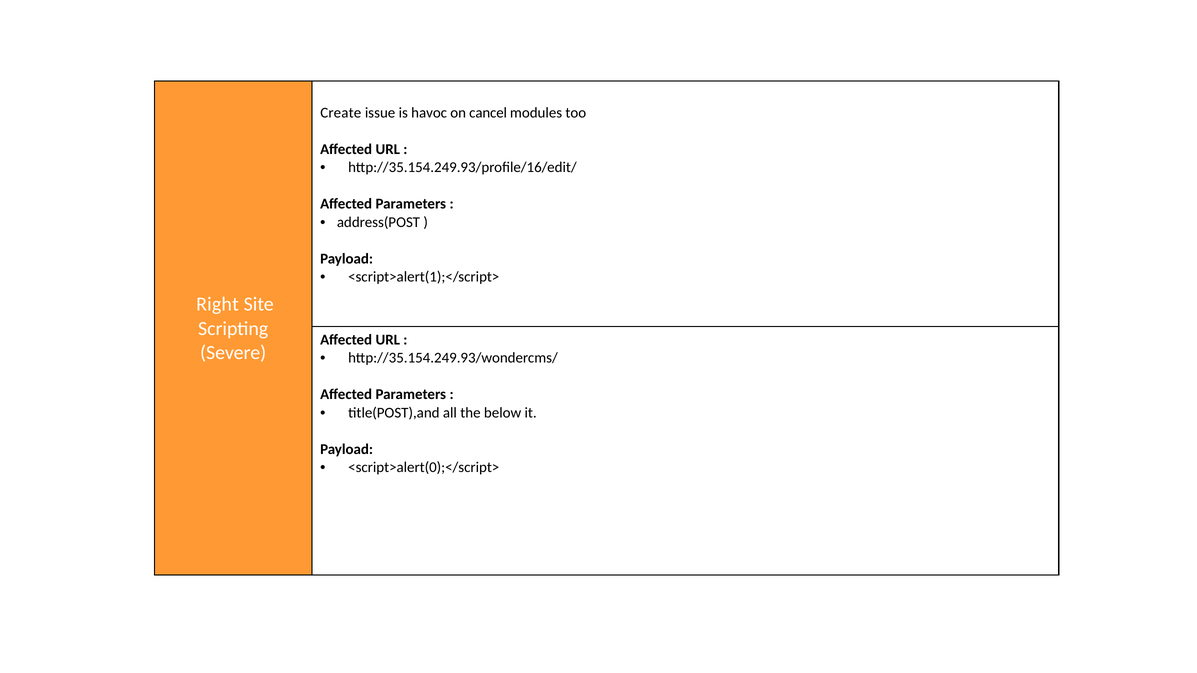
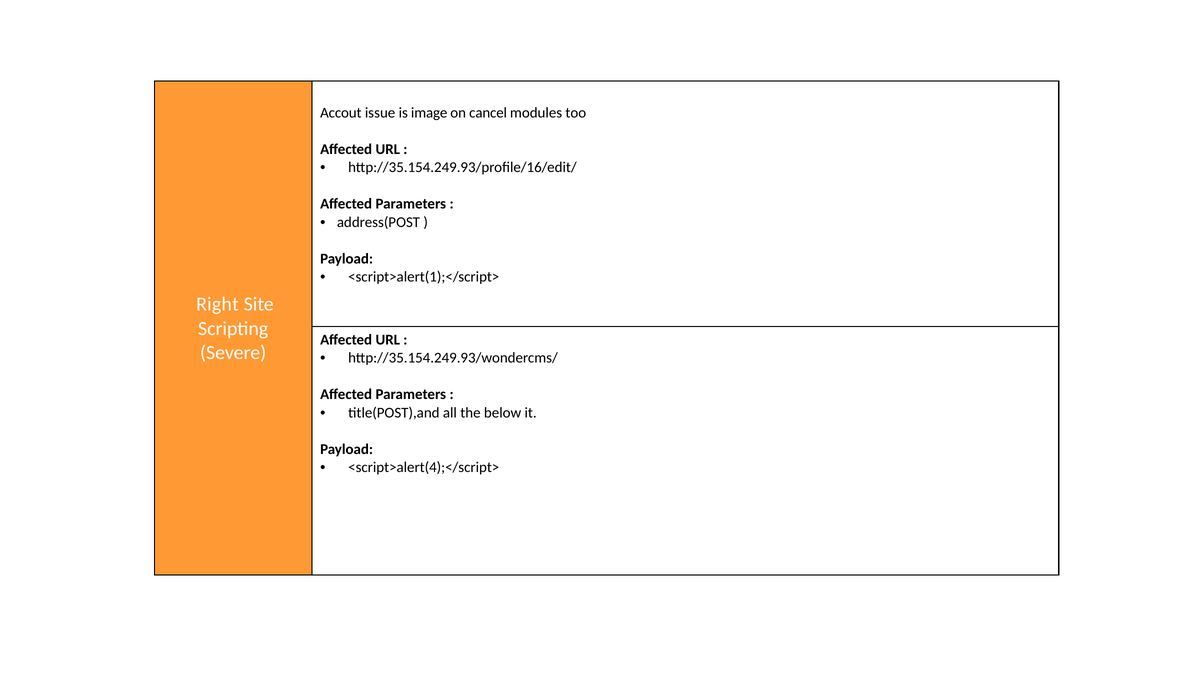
Create: Create -> Accout (341, 113)
havoc: havoc -> image (429, 113)
<script>alert(0);</script>: <script>alert(0);</script> -> <script>alert(4);</script> (424, 468)
